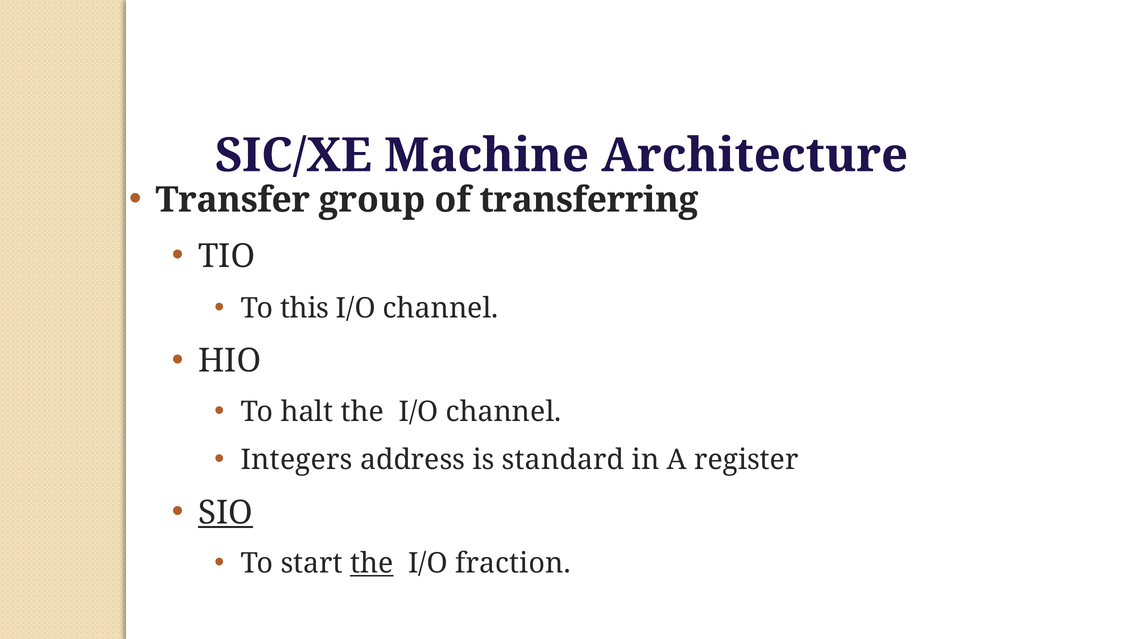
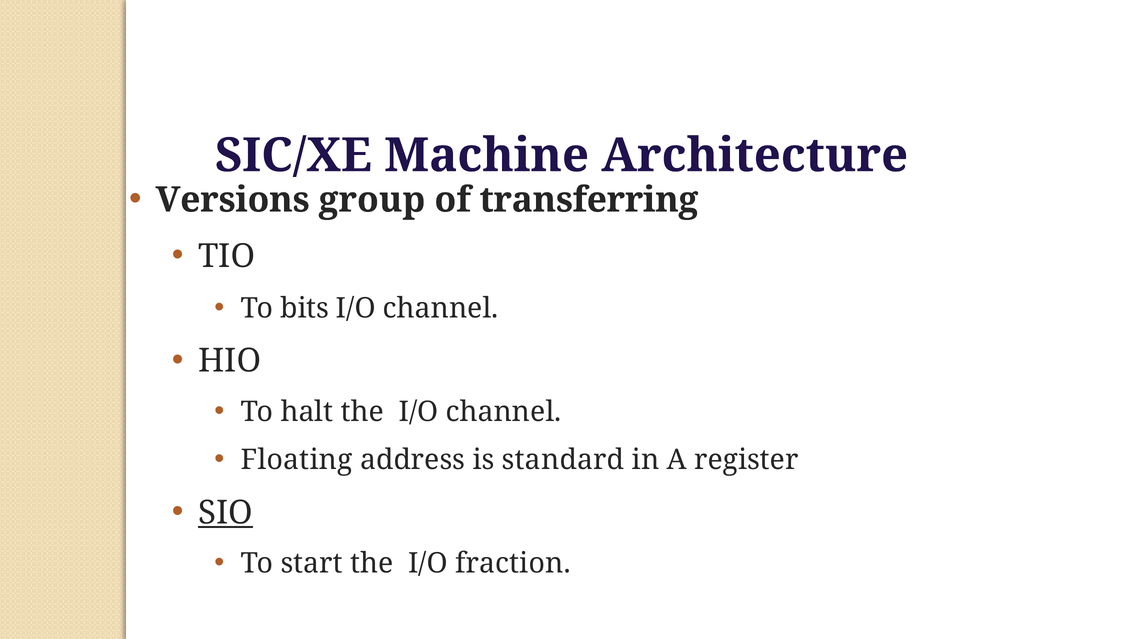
Transfer: Transfer -> Versions (233, 200)
this: this -> bits (305, 308)
Integers: Integers -> Floating (297, 460)
the underline: present -> none (372, 563)
